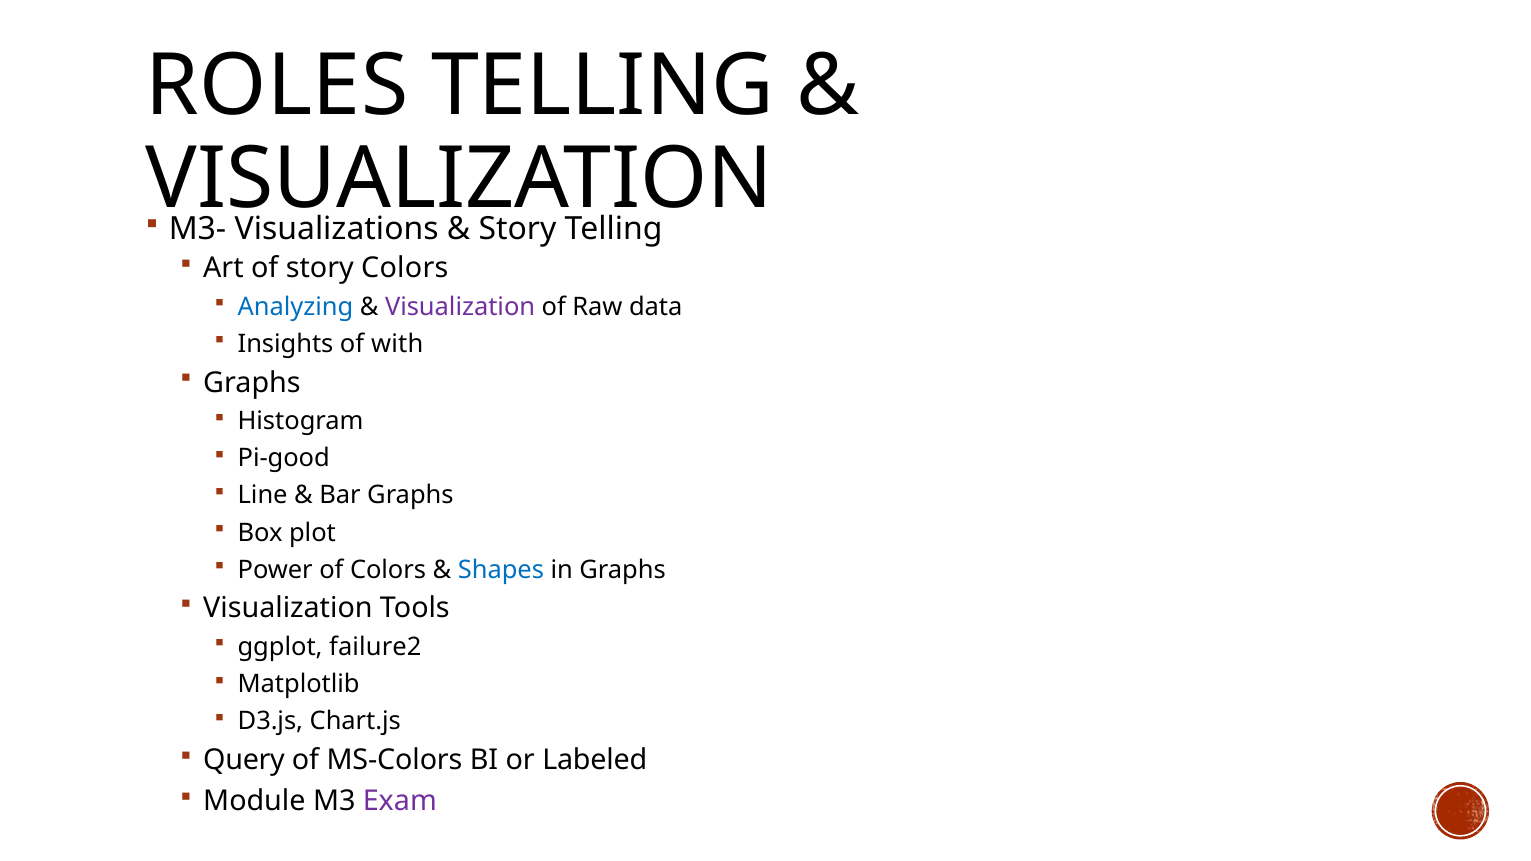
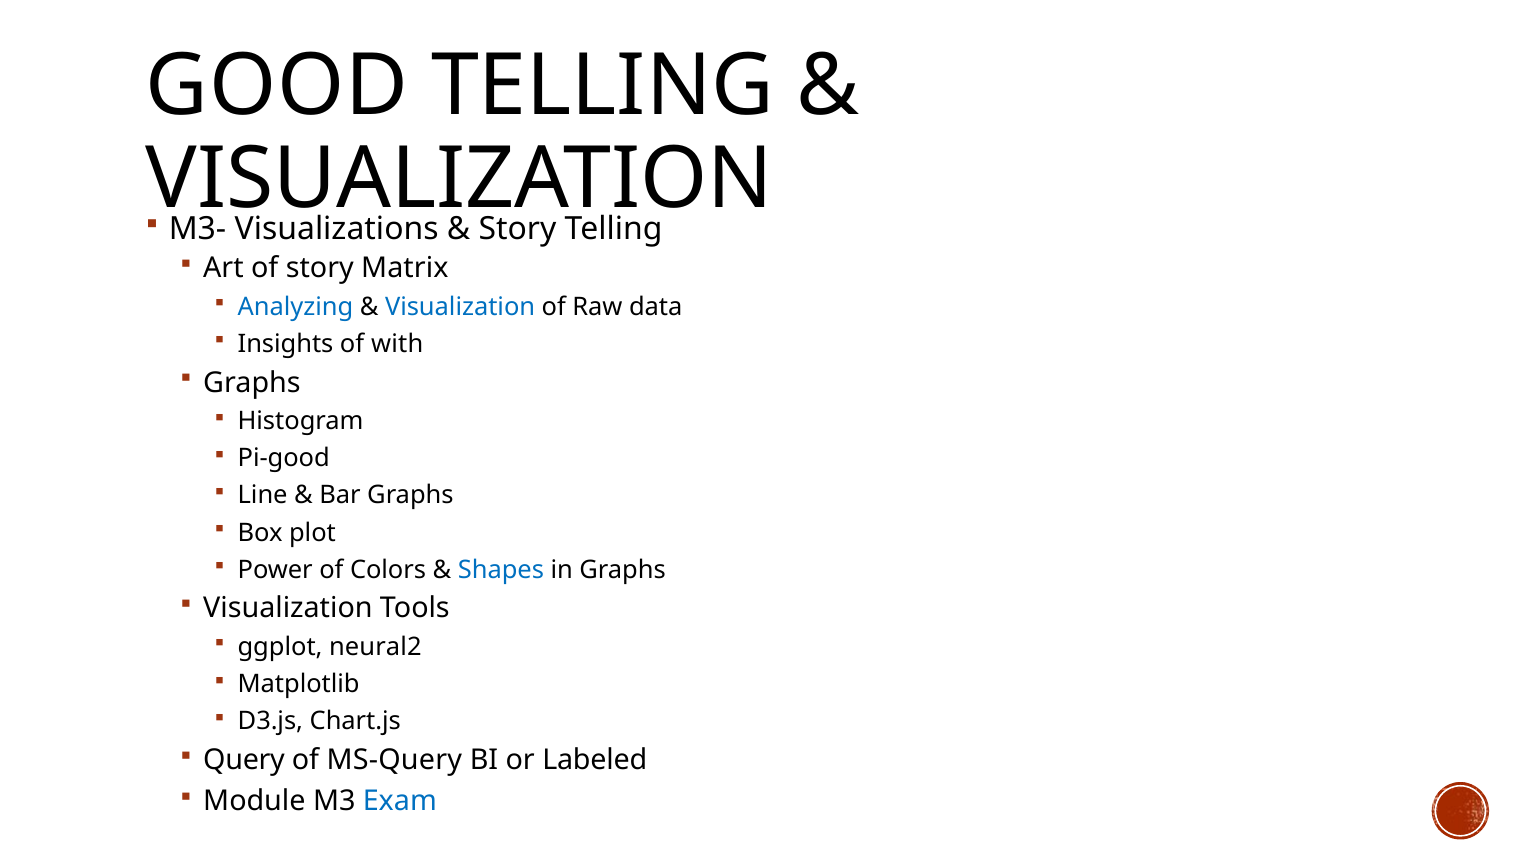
ROLES: ROLES -> GOOD (277, 86)
story Colors: Colors -> Matrix (405, 268)
Visualization colour: purple -> blue (460, 307)
failure2: failure2 -> neural2 (375, 647)
MS-Colors: MS-Colors -> MS-Query (394, 760)
Exam colour: purple -> blue (400, 801)
